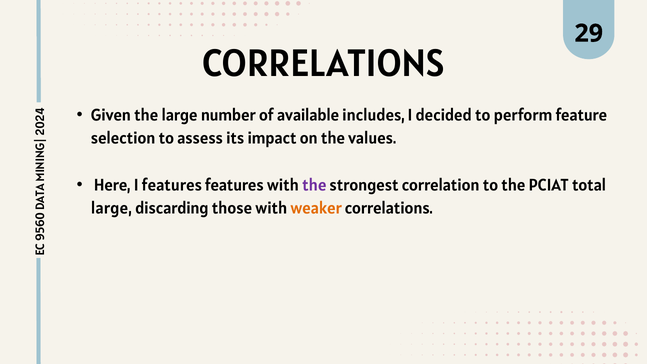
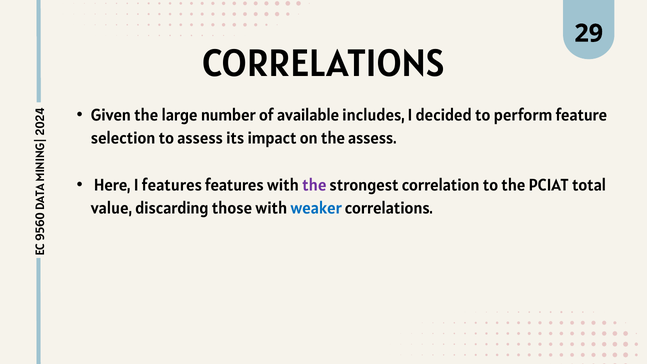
the values: values -> assess (372, 138)
large: large -> value (112, 208)
weaker colour: orange -> blue (316, 208)
